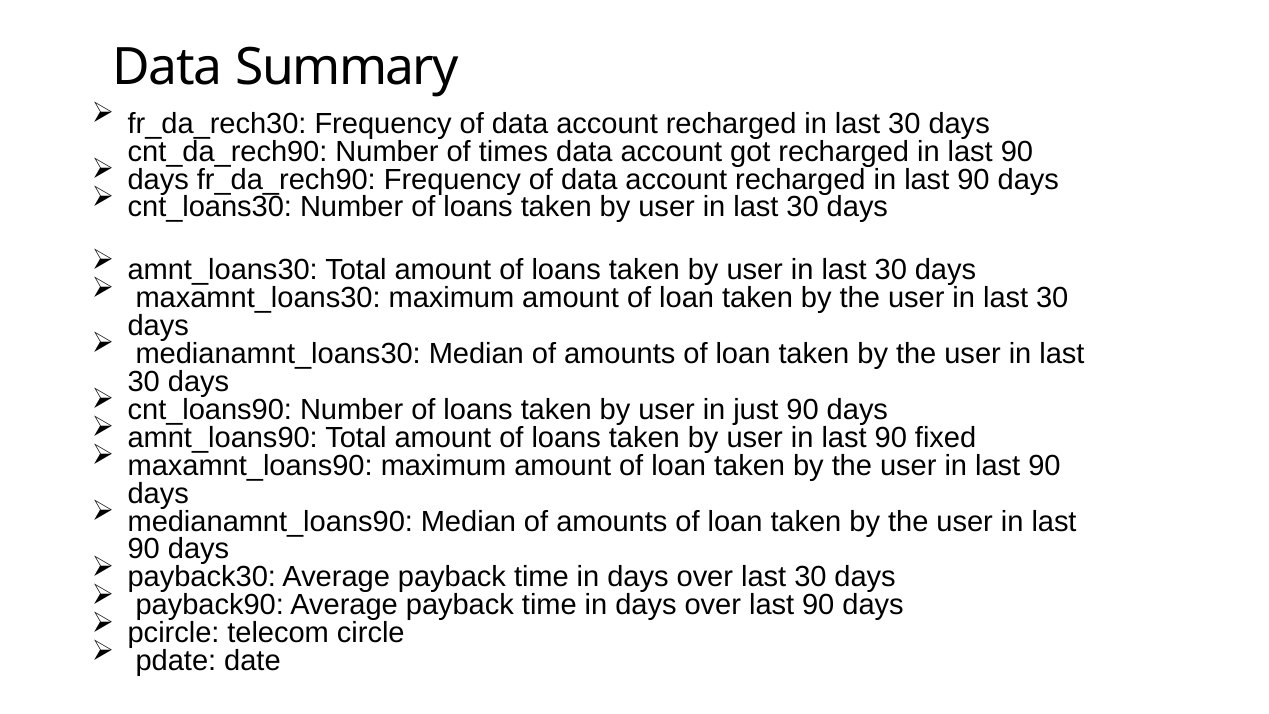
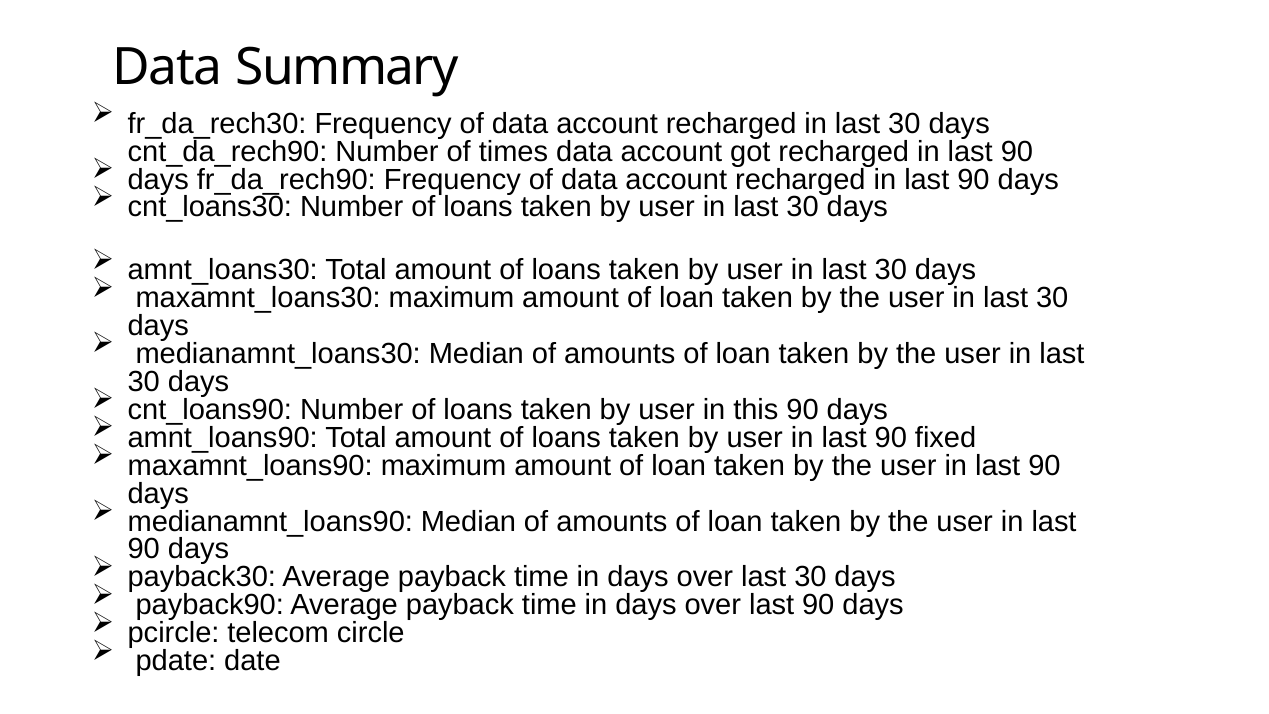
just: just -> this (756, 410)
